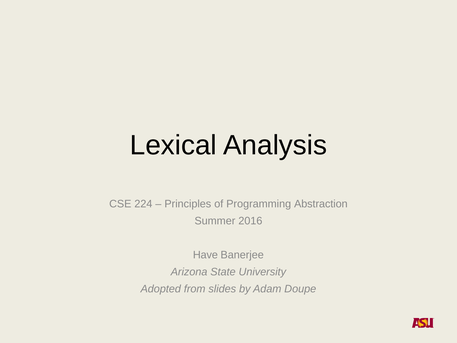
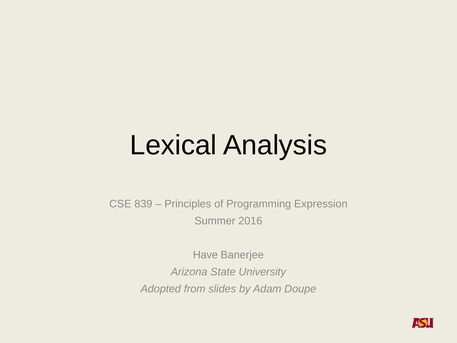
224: 224 -> 839 (143, 204)
Abstraction: Abstraction -> Expression (321, 204)
